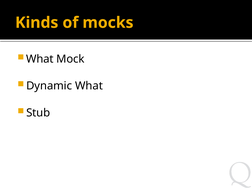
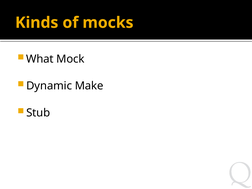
Dynamic What: What -> Make (89, 86)
